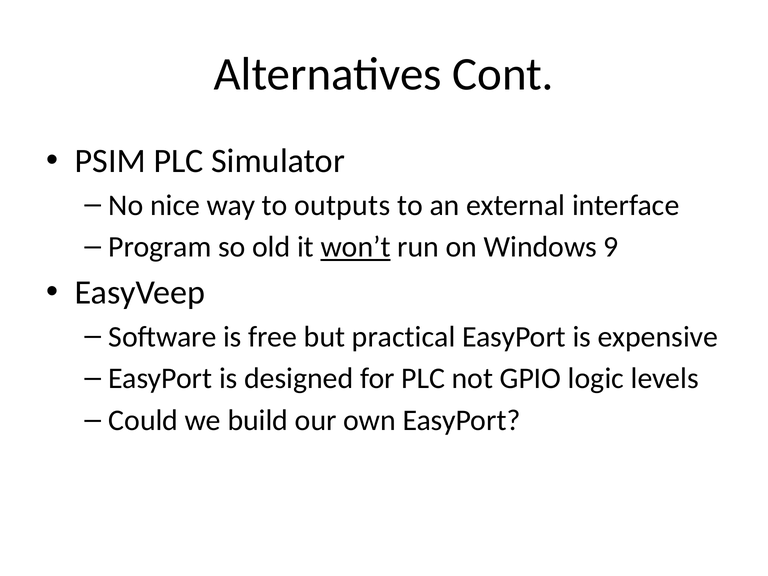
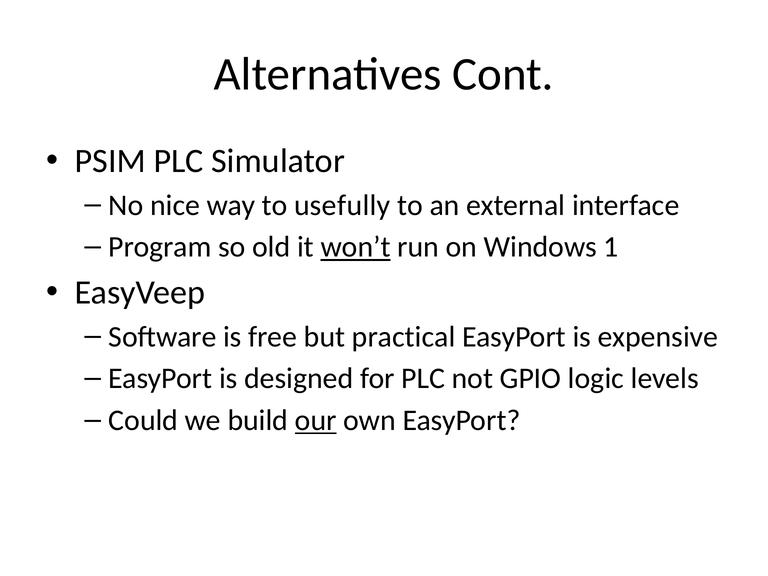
outputs: outputs -> usefully (342, 205)
9: 9 -> 1 (611, 247)
our underline: none -> present (316, 420)
